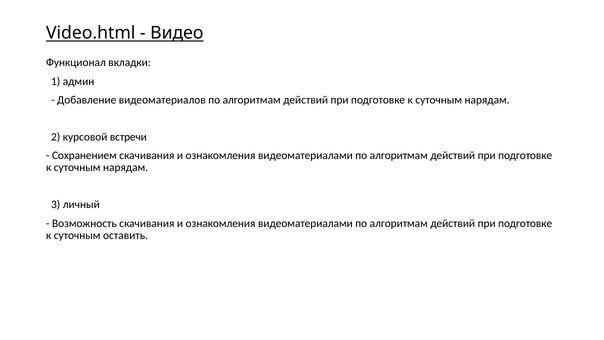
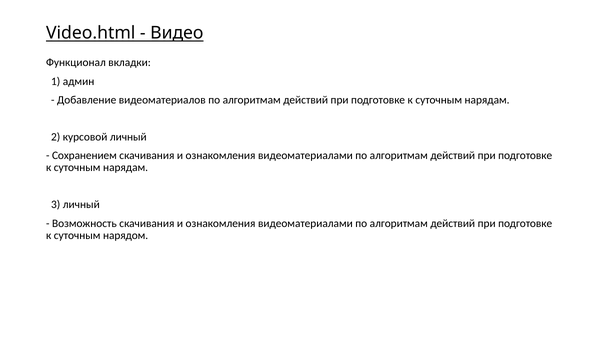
курсовой встречи: встречи -> личный (128, 137)
оставить: оставить -> нарядом (126, 235)
